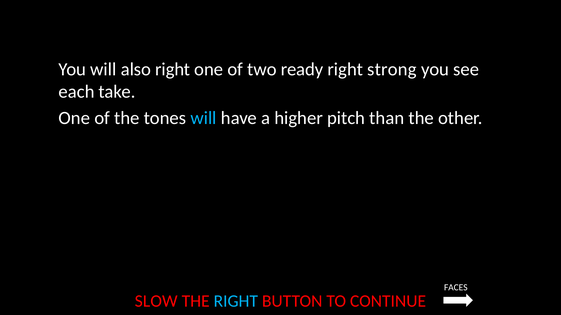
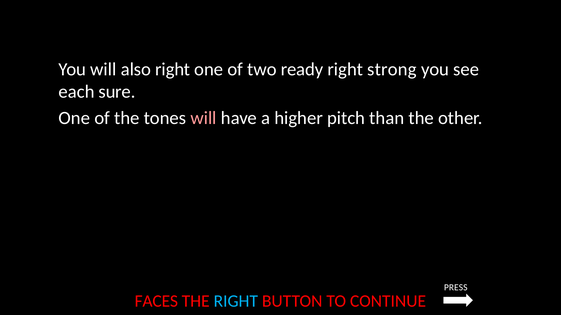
take: take -> sure (117, 92)
will colour: light blue -> pink (204, 118)
FACES: FACES -> PRESS (456, 288)
SLOW: SLOW -> FACES (156, 302)
